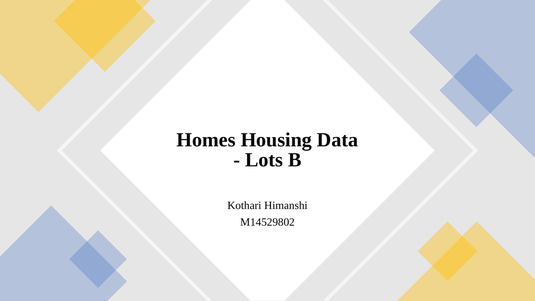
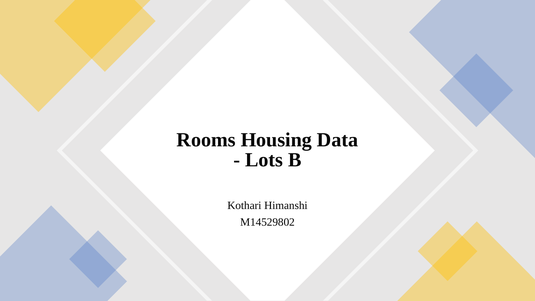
Homes: Homes -> Rooms (206, 140)
